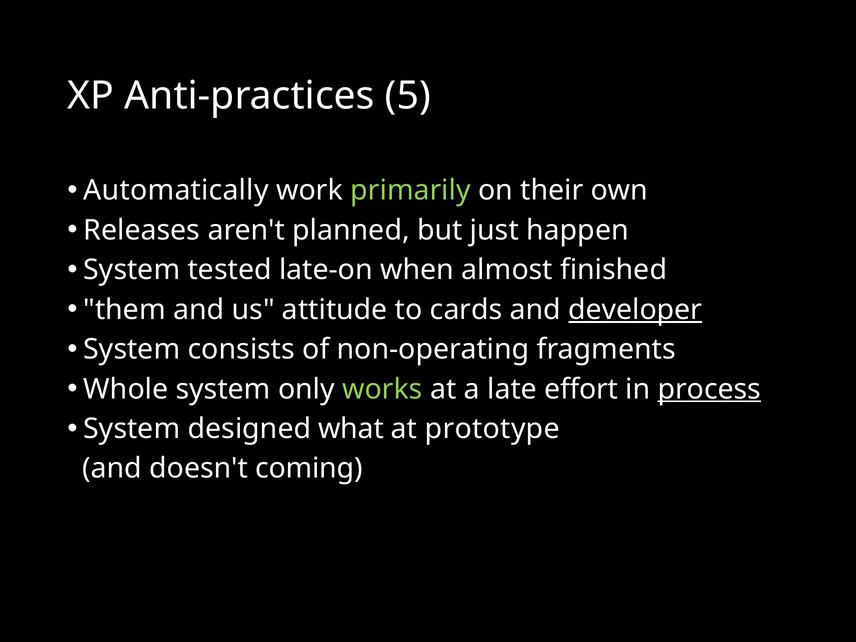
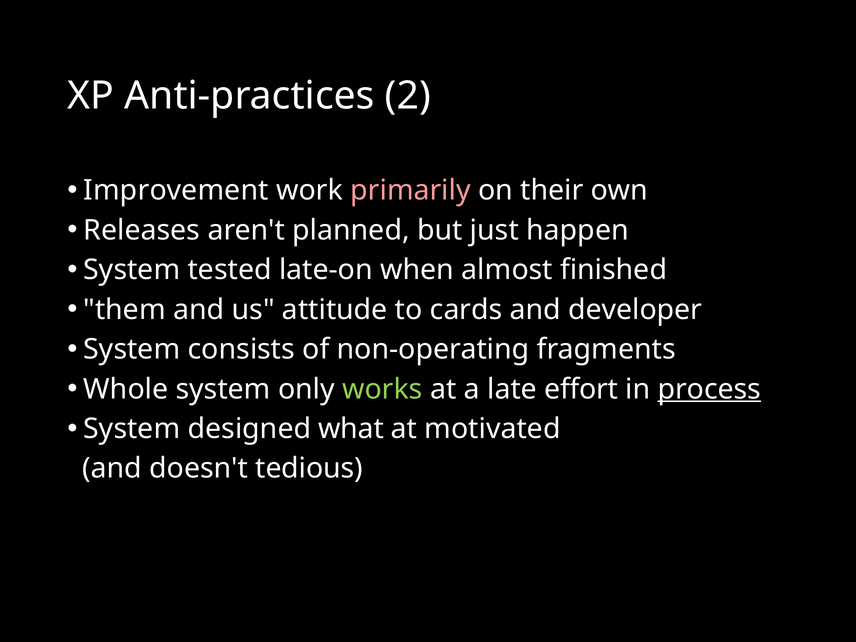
5: 5 -> 2 (408, 96)
Automatically: Automatically -> Improvement (176, 190)
primarily colour: light green -> pink (411, 190)
developer underline: present -> none (635, 310)
prototype: prototype -> motivated (492, 429)
coming: coming -> tedious (309, 469)
